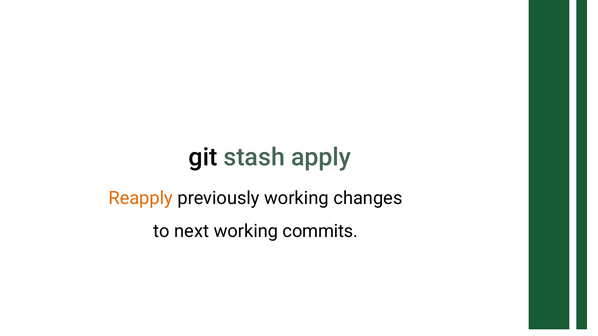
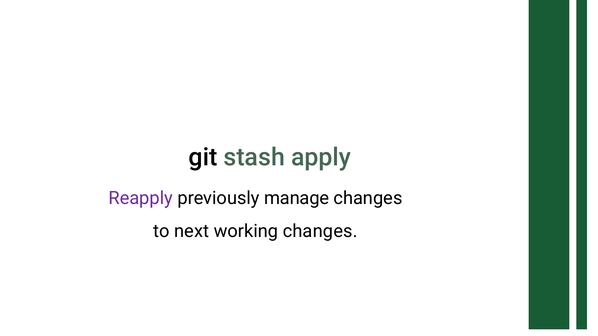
Reapply colour: orange -> purple (141, 198)
previously working: working -> manage (297, 198)
working commits: commits -> changes (320, 231)
